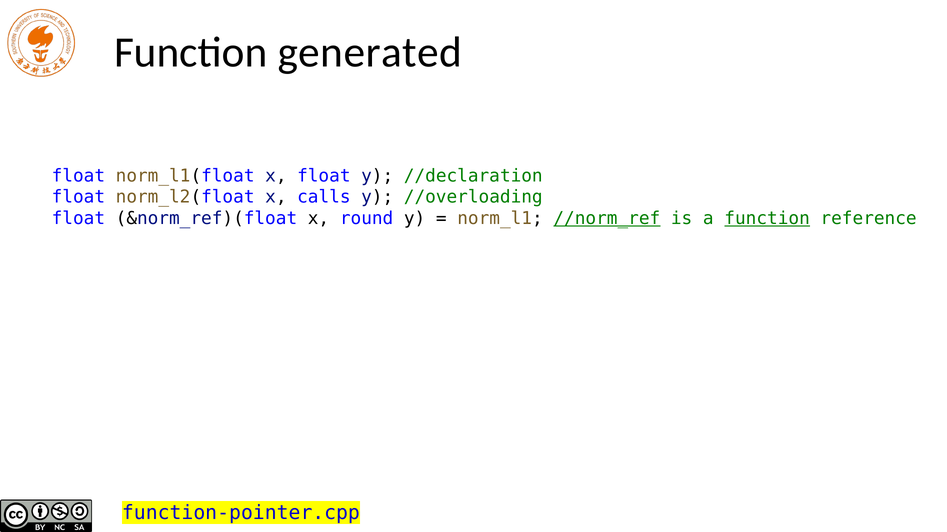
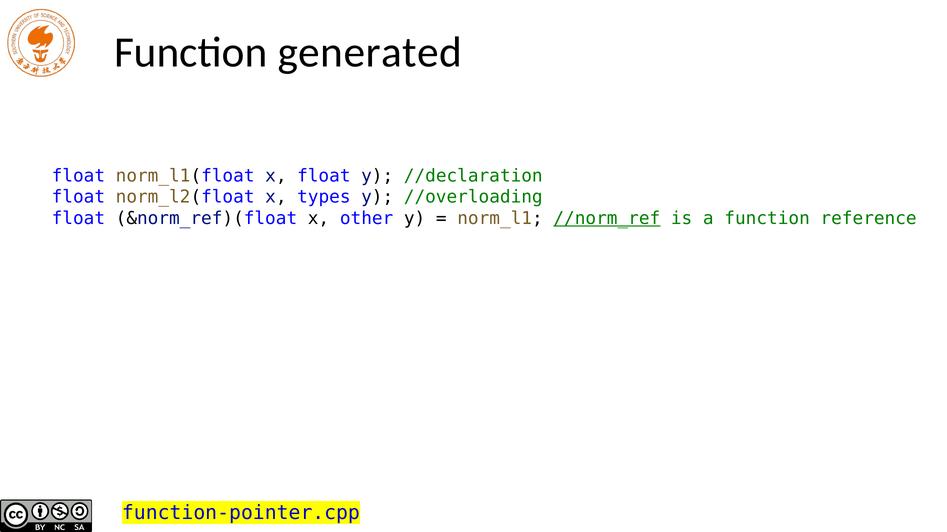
calls: calls -> types (324, 197)
round: round -> other (367, 219)
function underline: present -> none (767, 219)
